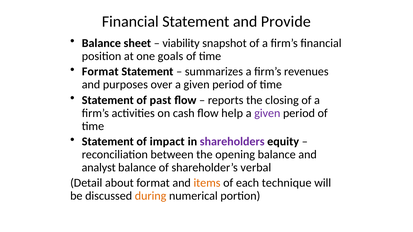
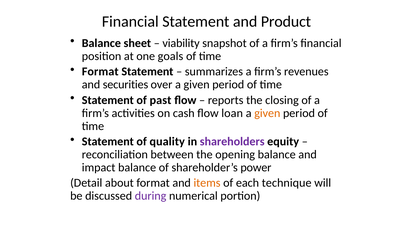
Provide: Provide -> Product (286, 22)
purposes: purposes -> securities (125, 85)
help: help -> loan (232, 113)
given colour: purple -> orange (267, 113)
impact: impact -> quality (167, 142)
analyst: analyst -> impact (99, 168)
verbal: verbal -> power (256, 168)
during colour: orange -> purple (151, 196)
